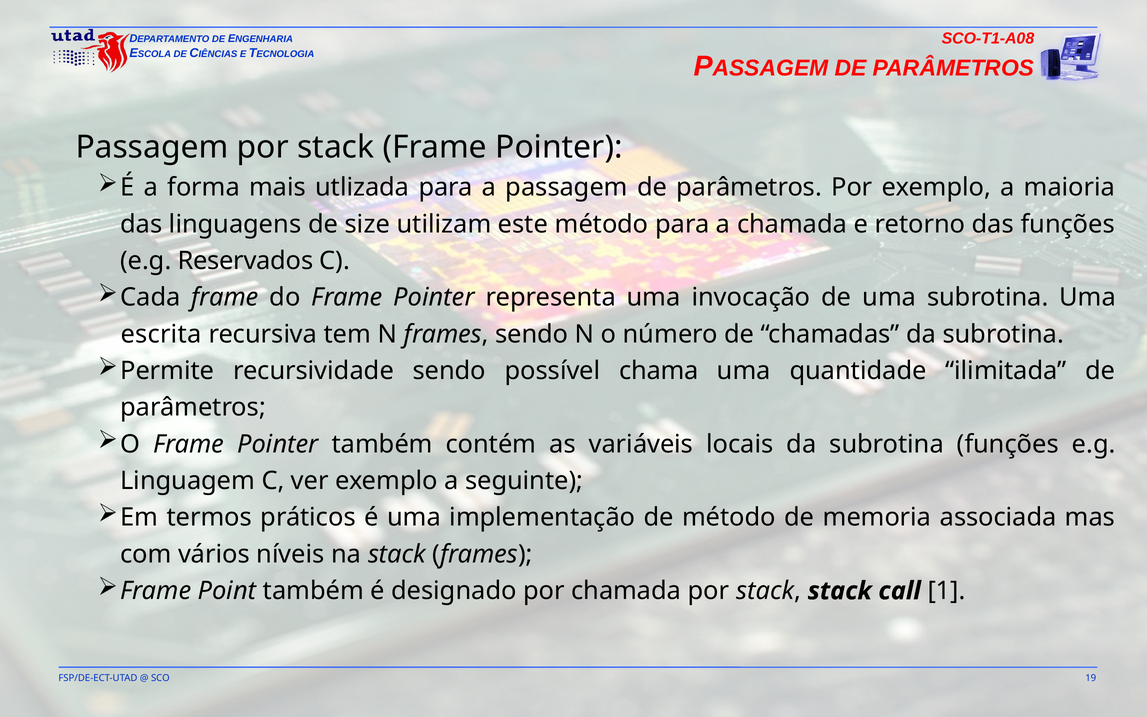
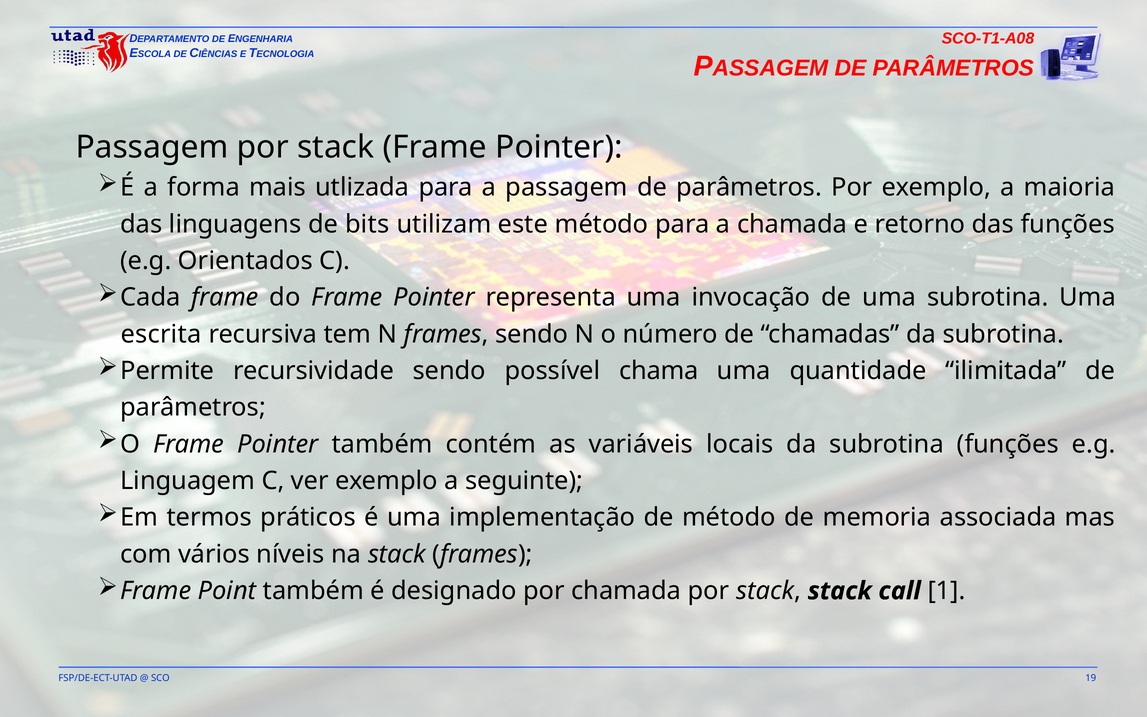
size: size -> bits (367, 224)
Reservados: Reservados -> Orientados (245, 261)
